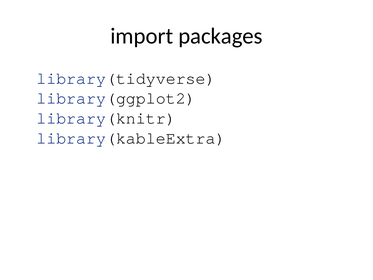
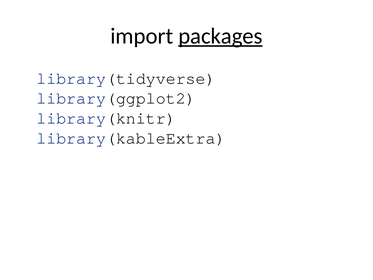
packages underline: none -> present (220, 36)
